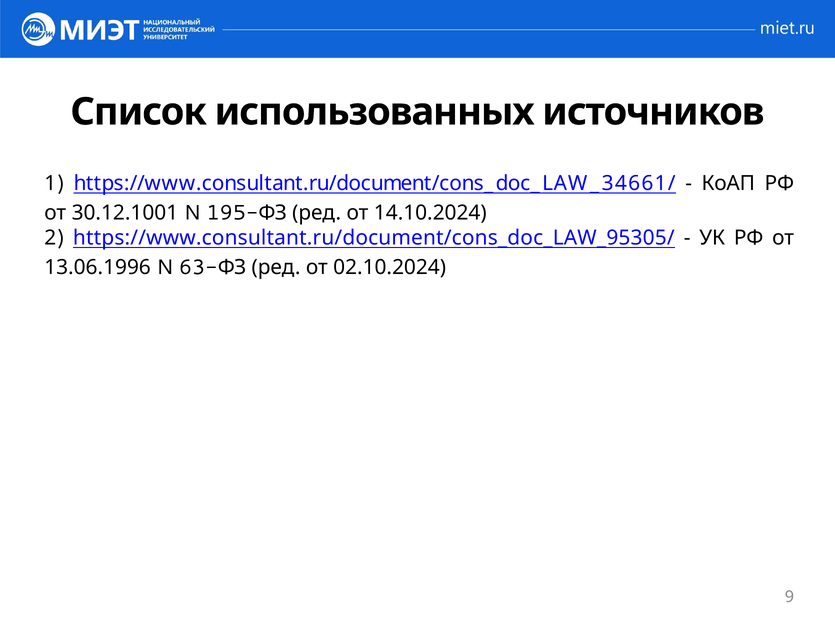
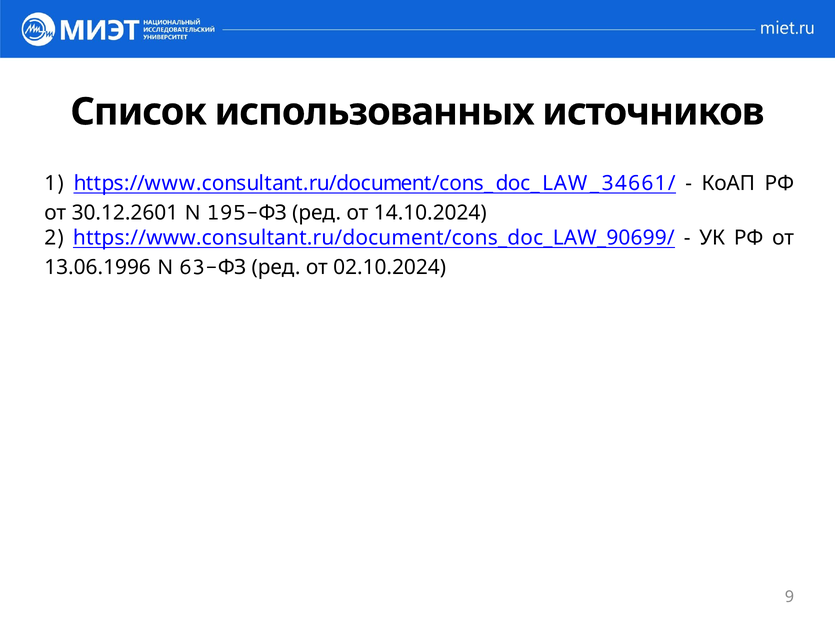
30.12.1001: 30.12.1001 -> 30.12.2601 (125, 213)
https://www.consultant.ru/document/cons_doc_LAW_95305/: https://www.consultant.ru/document/cons_doc_LAW_95305/ -> https://www.consultant.ru/document/cons_doc_LAW_90699/ (374, 238)
